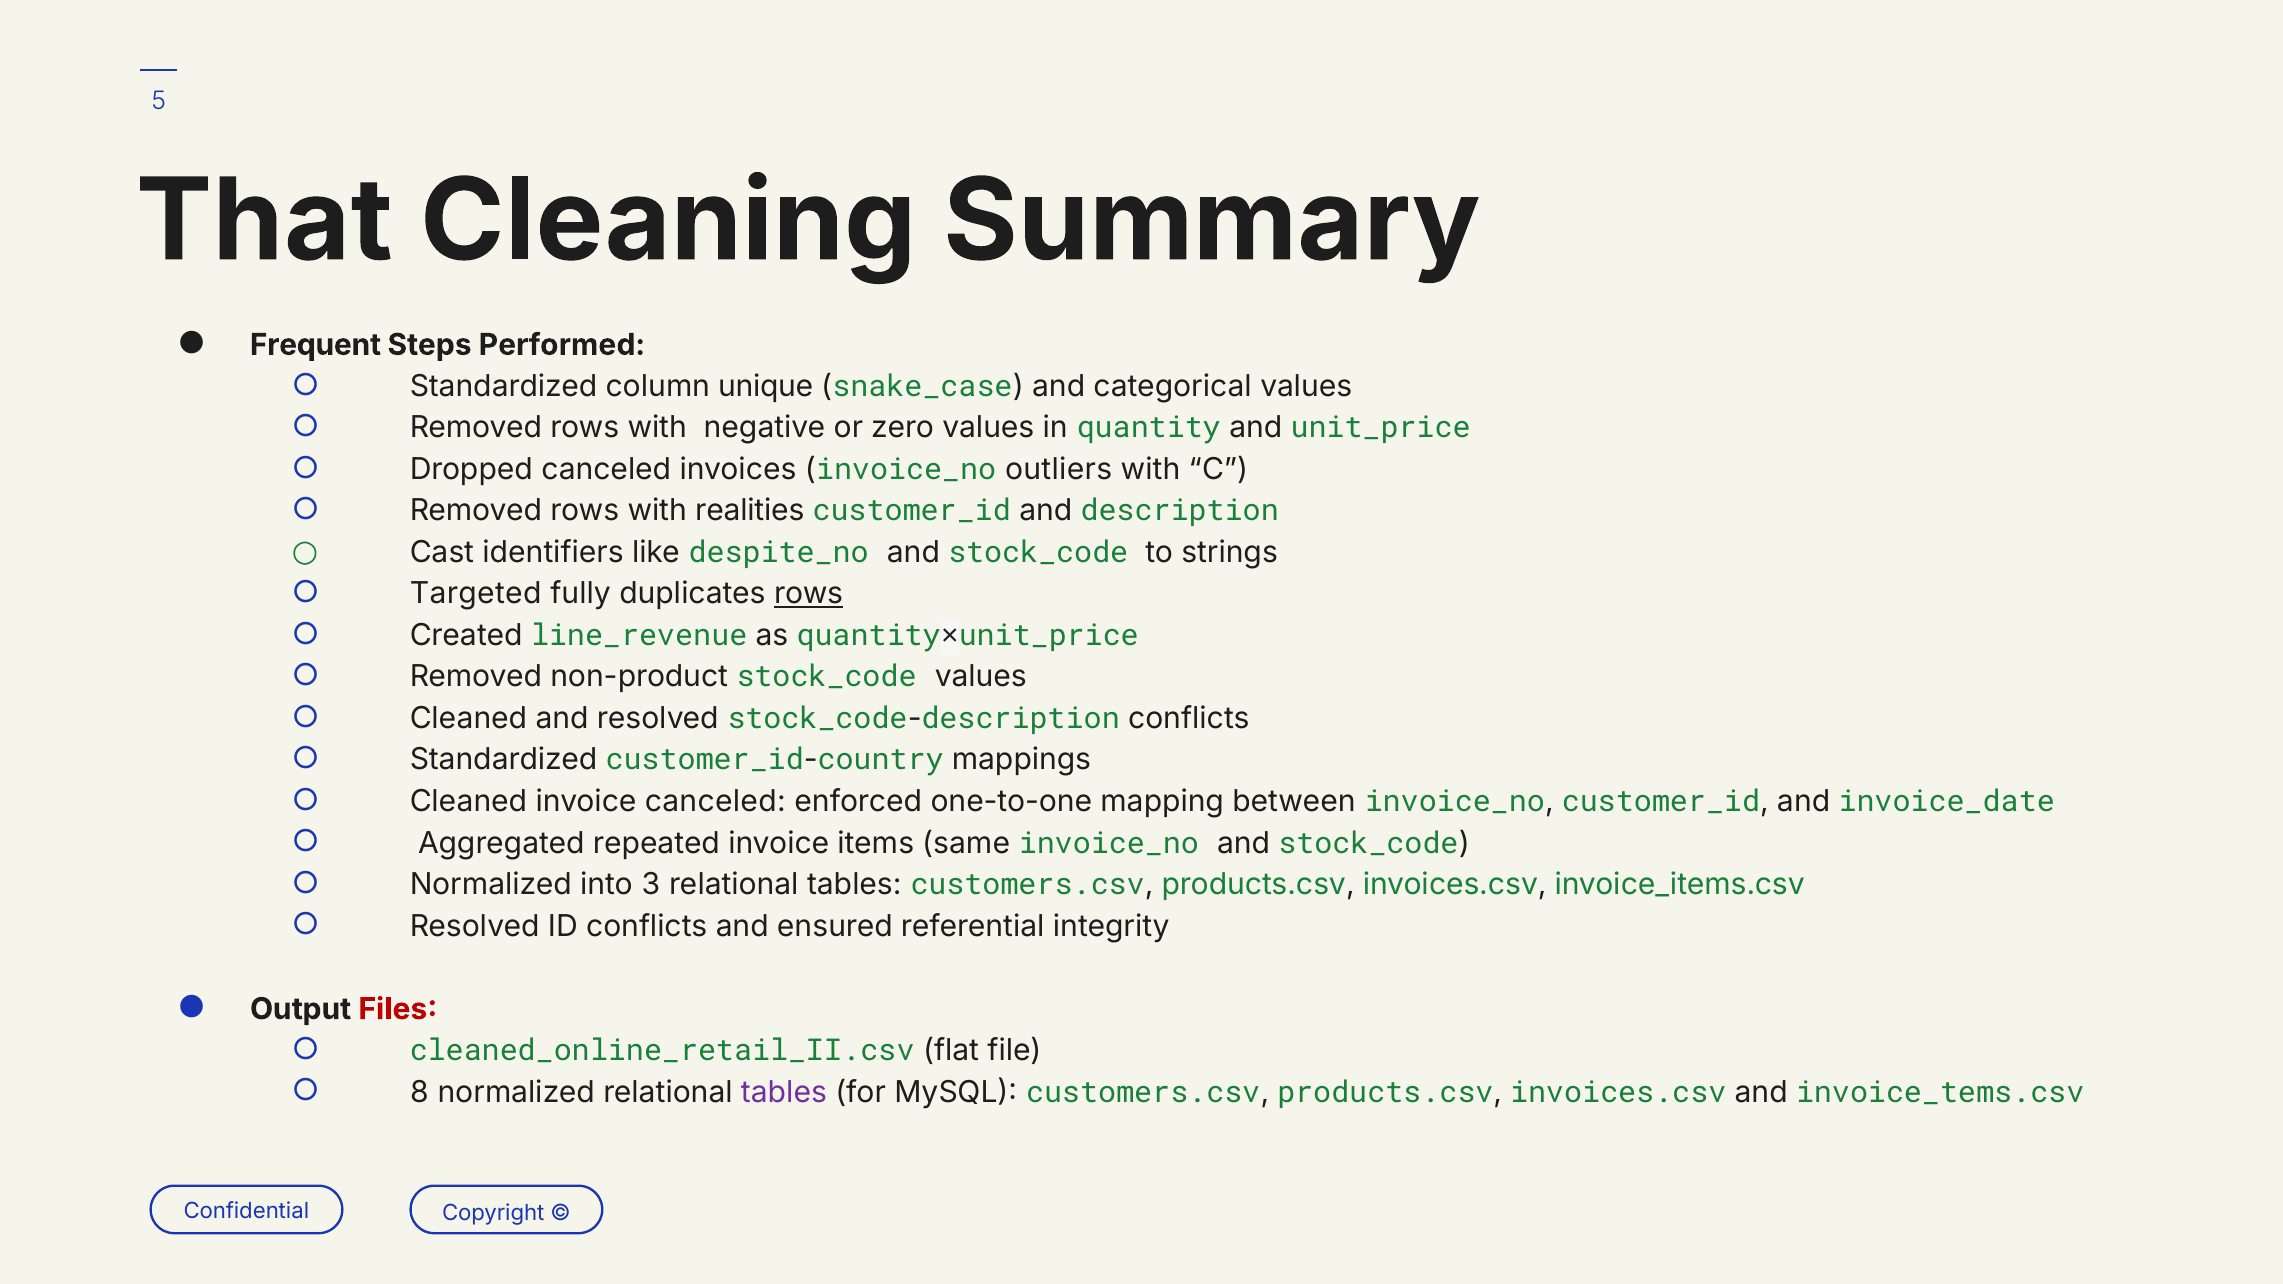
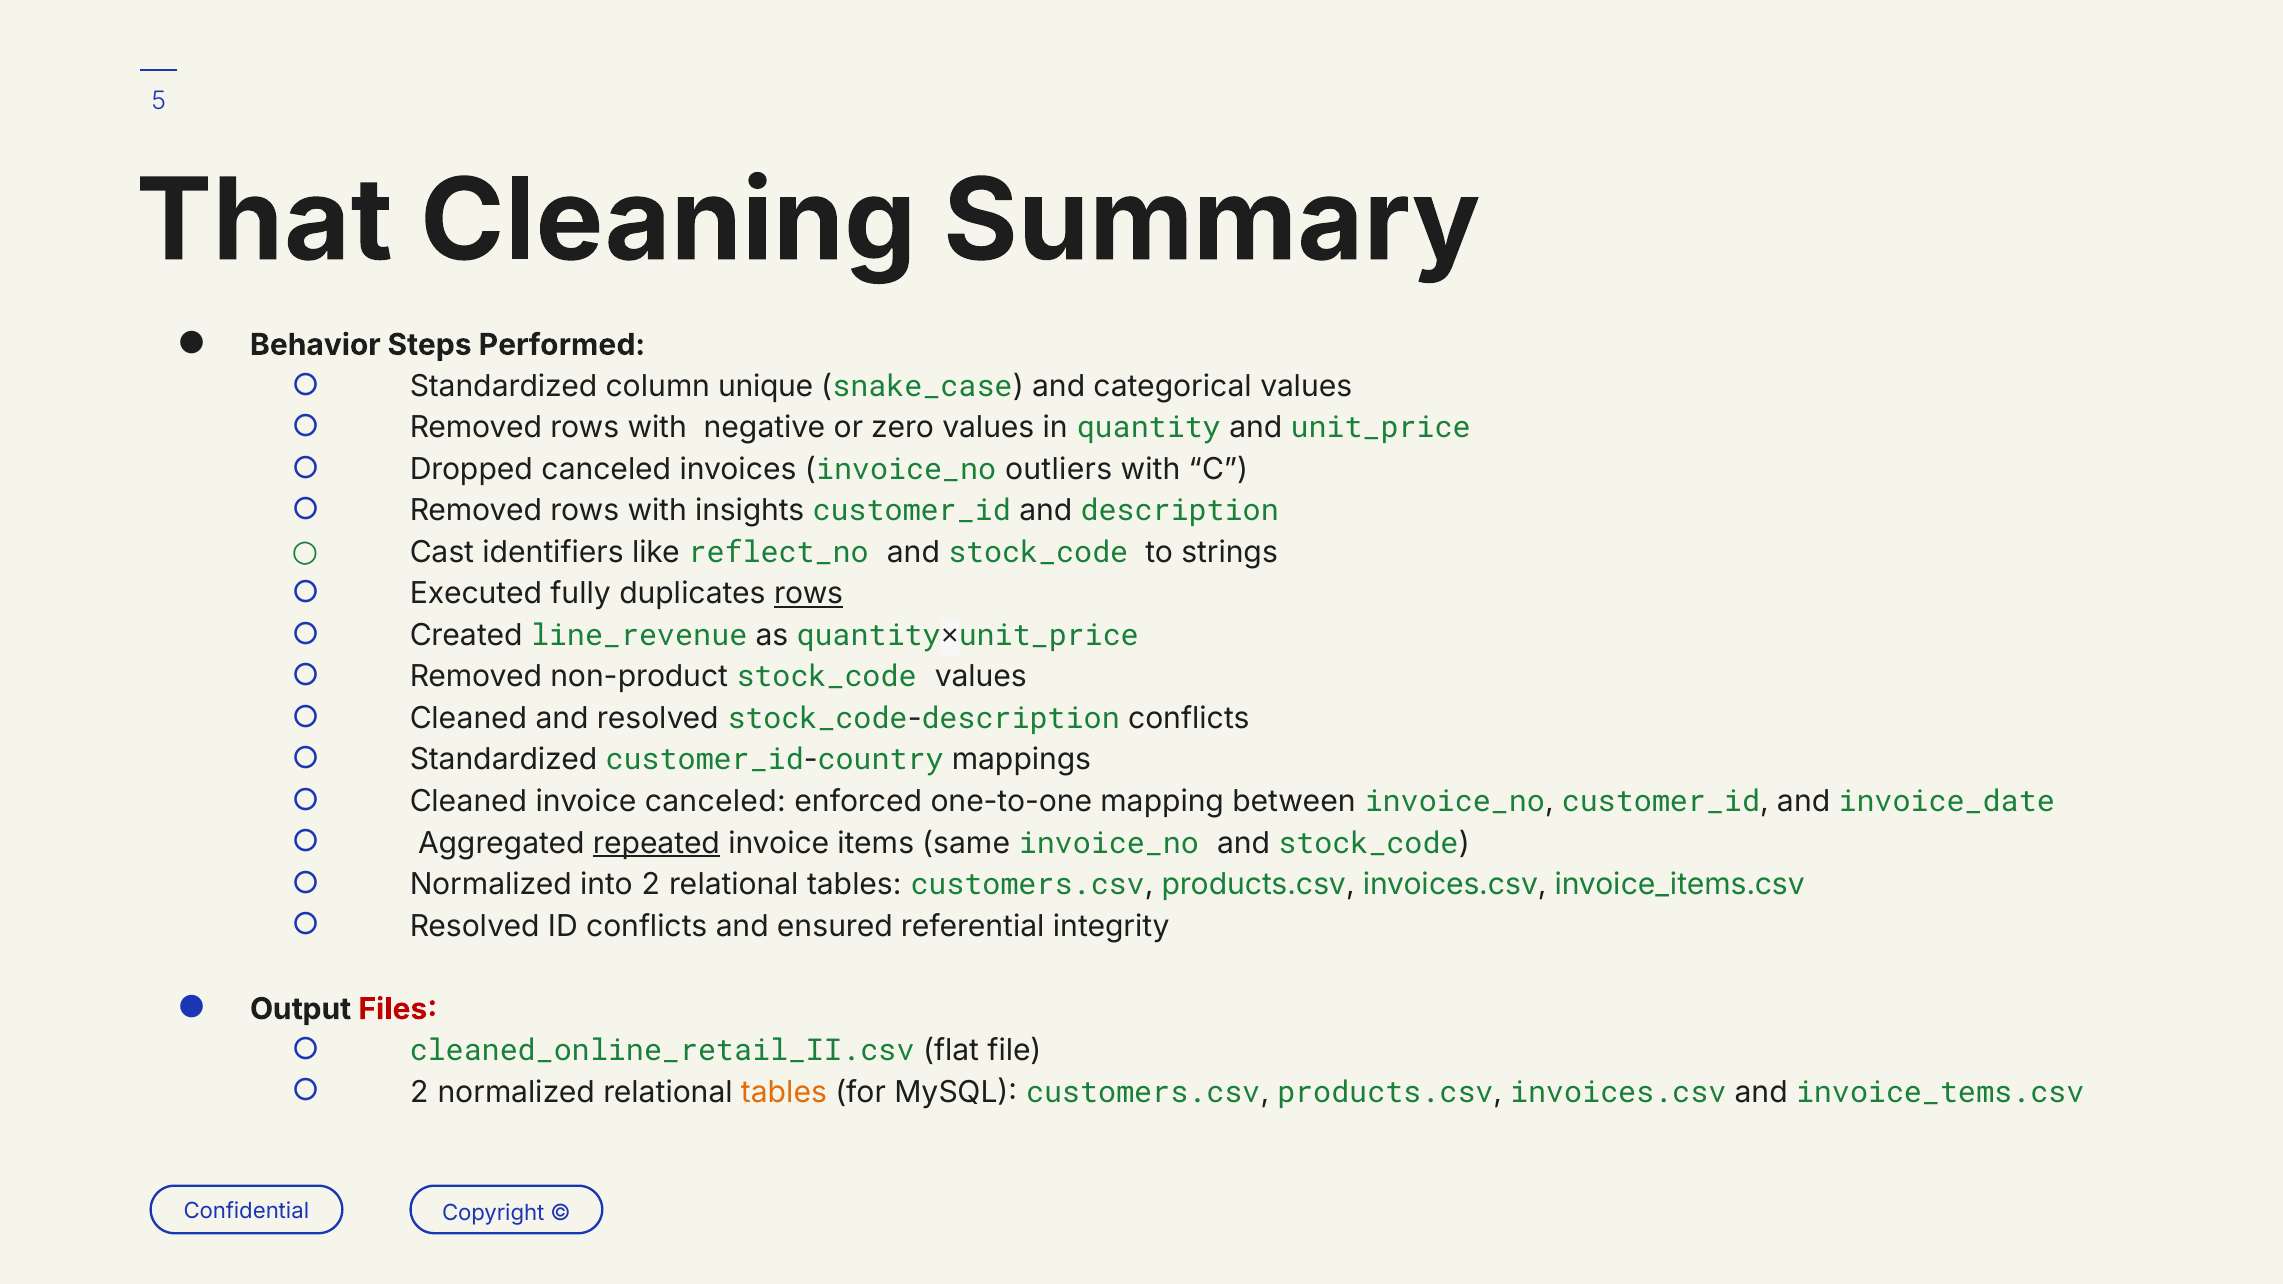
Frequent: Frequent -> Behavior (315, 345)
realities: realities -> insights (750, 511)
despite_no: despite_no -> reflect_no (779, 553)
Targeted: Targeted -> Executed (476, 594)
repeated underline: none -> present (656, 843)
into 3: 3 -> 2 (651, 885)
8: 8 -> 2 (419, 1092)
tables colour: purple -> orange (784, 1092)
